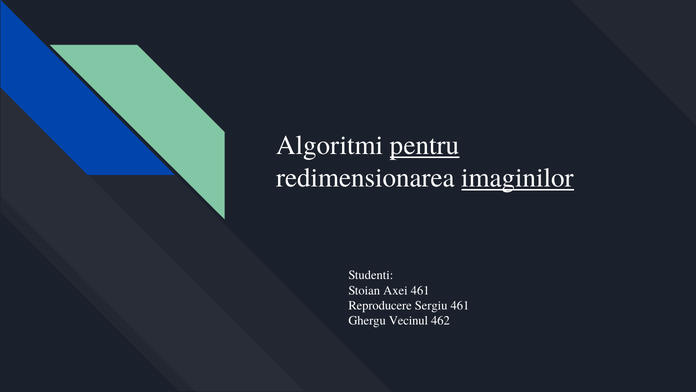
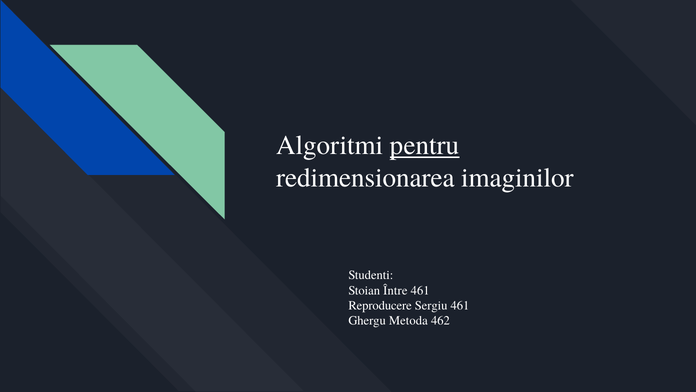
imaginilor underline: present -> none (518, 178)
Axei: Axei -> Între (395, 290)
Vecinul: Vecinul -> Metoda (408, 320)
